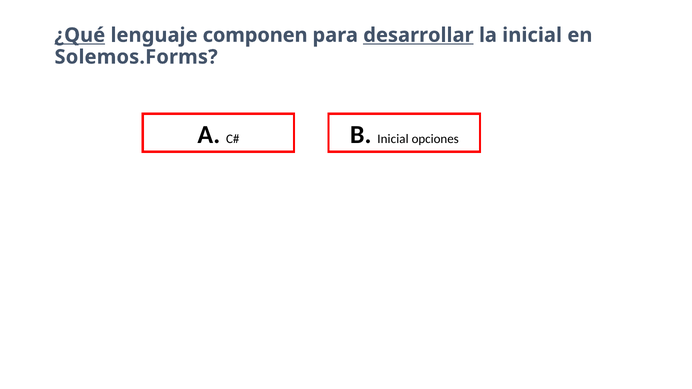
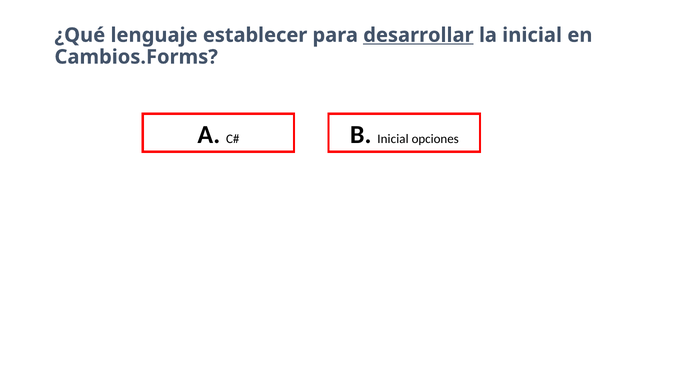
¿Qué underline: present -> none (80, 35)
componen: componen -> establecer (255, 35)
Solemos.Forms: Solemos.Forms -> Cambios.Forms (136, 57)
